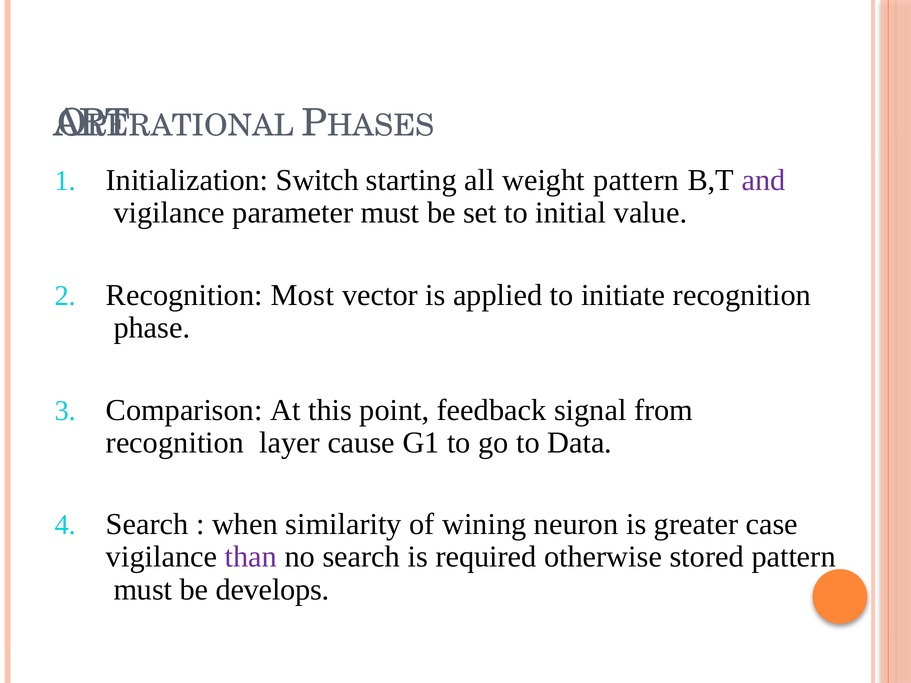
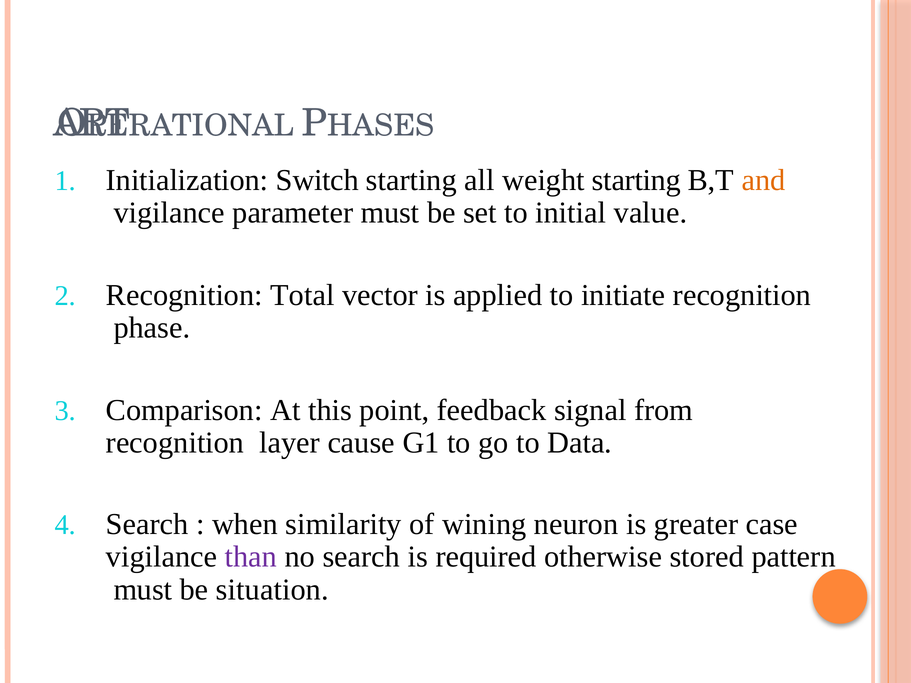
weight pattern: pattern -> starting (636, 180)
and colour: purple -> orange (764, 180)
Most: Most -> Total (302, 295)
develops: develops -> situation (272, 590)
